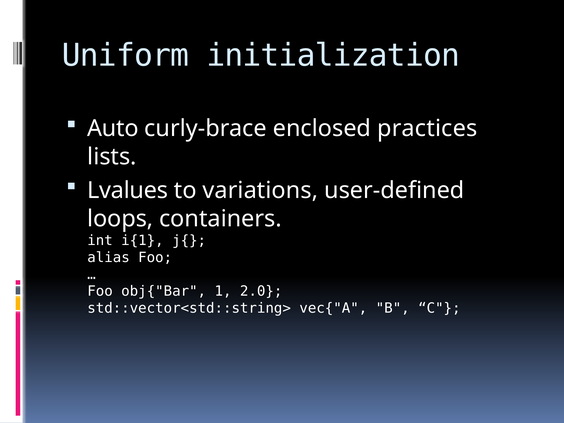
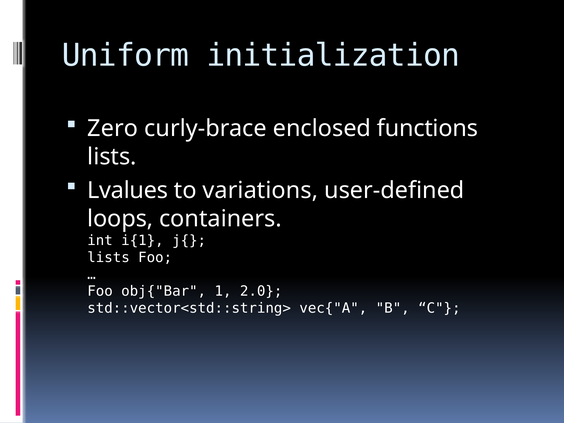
Auto: Auto -> Zero (113, 129)
practices: practices -> functions (427, 129)
alias: alias -> lists (109, 257)
